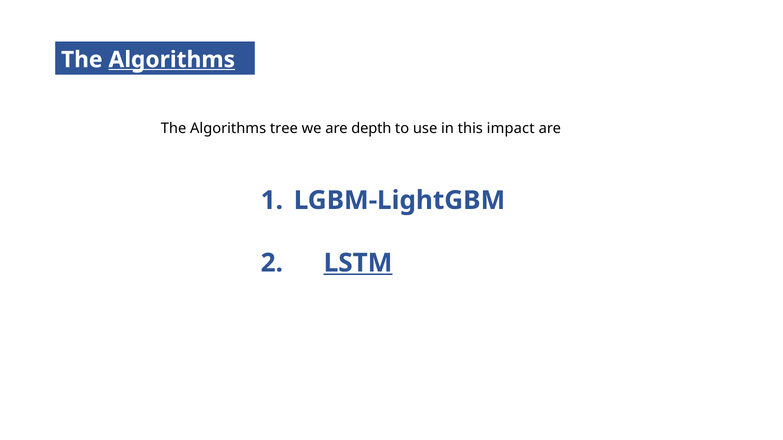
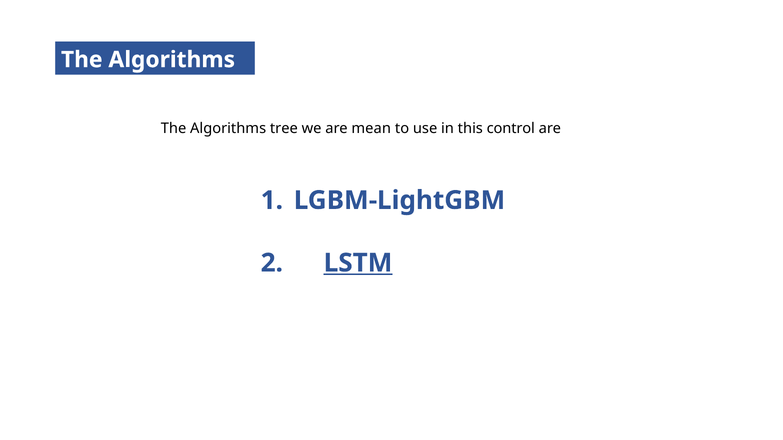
Algorithms underline: present -> none (172, 60)
depth: depth -> mean (371, 128)
impact: impact -> control (511, 128)
